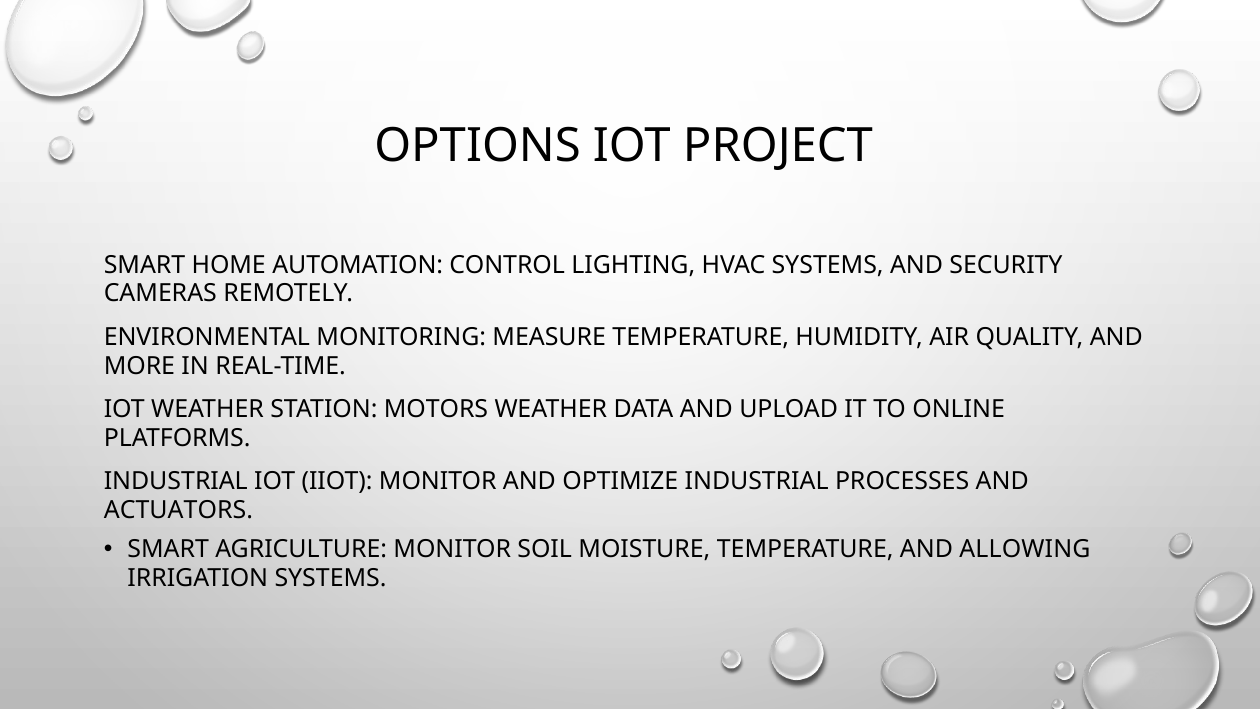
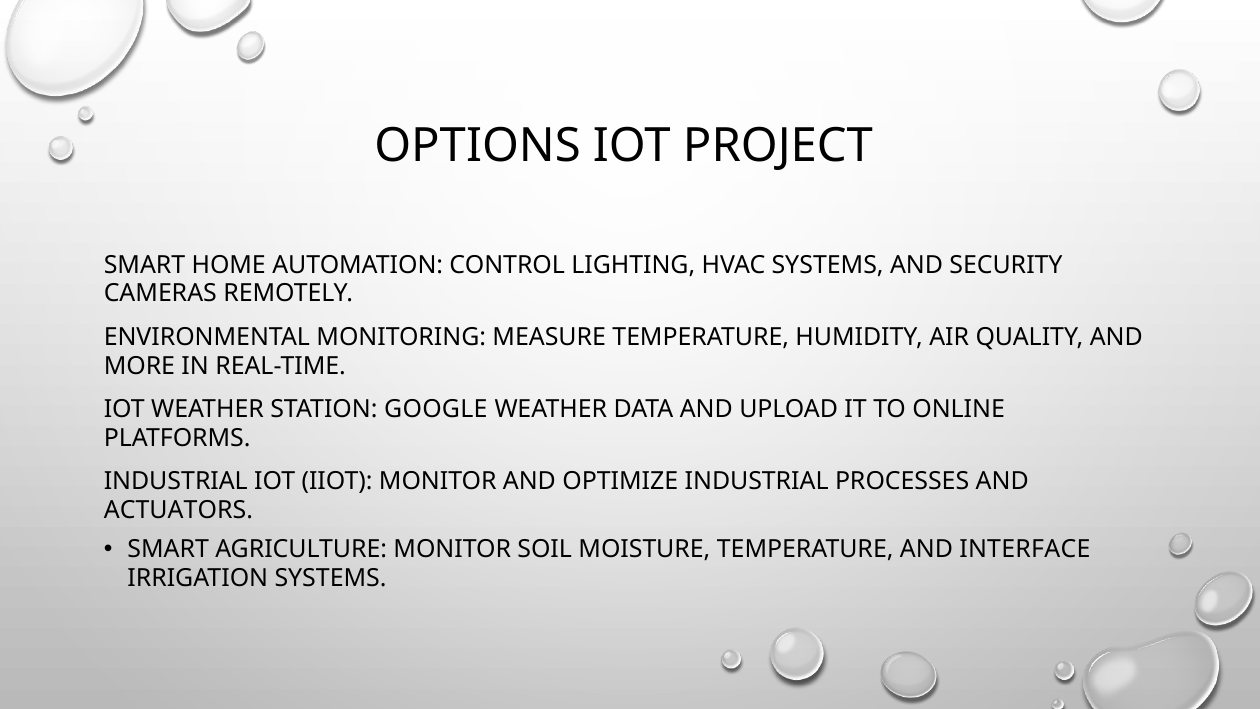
MOTORS: MOTORS -> GOOGLE (436, 409)
ALLOWING: ALLOWING -> INTERFACE (1025, 549)
